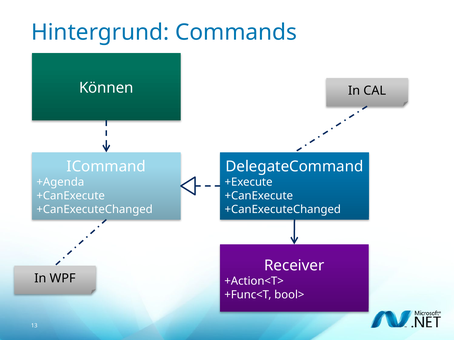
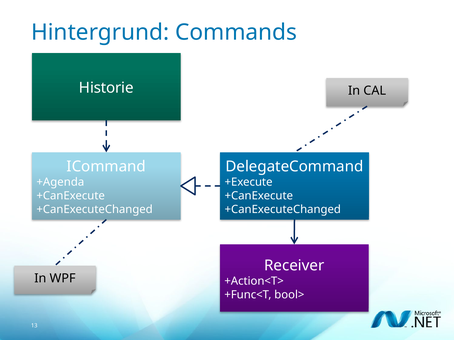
Können: Können -> Historie (106, 88)
